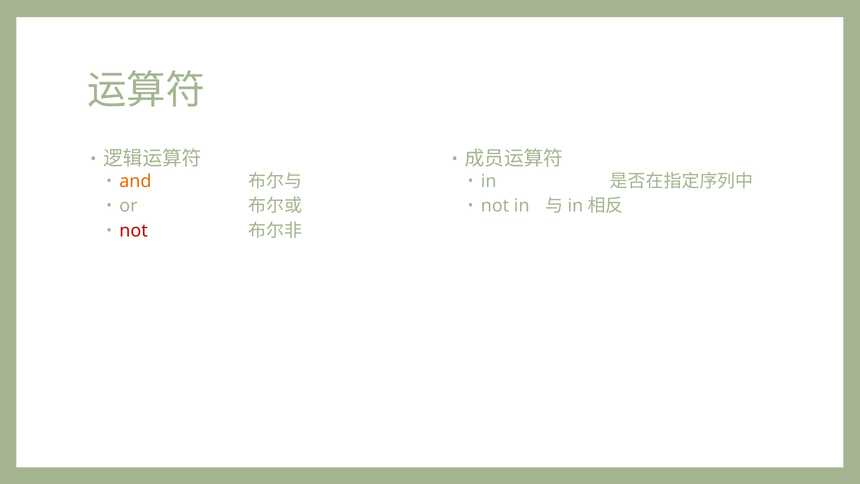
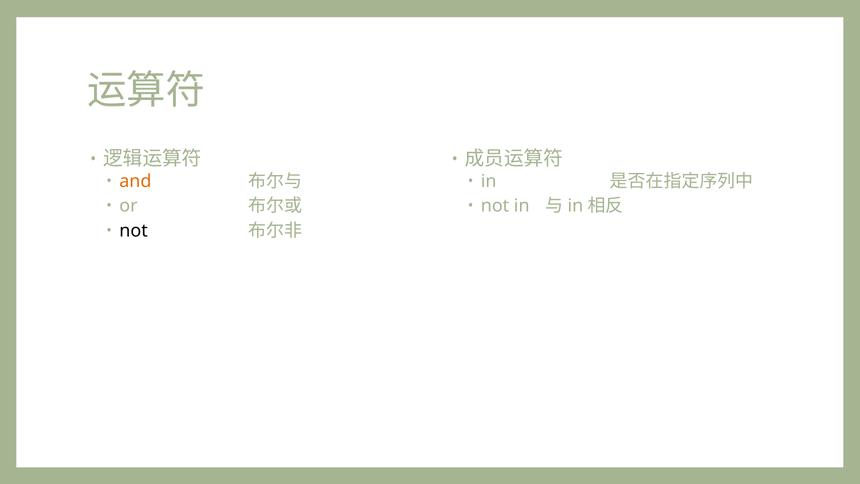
not colour: red -> black (134, 230)
